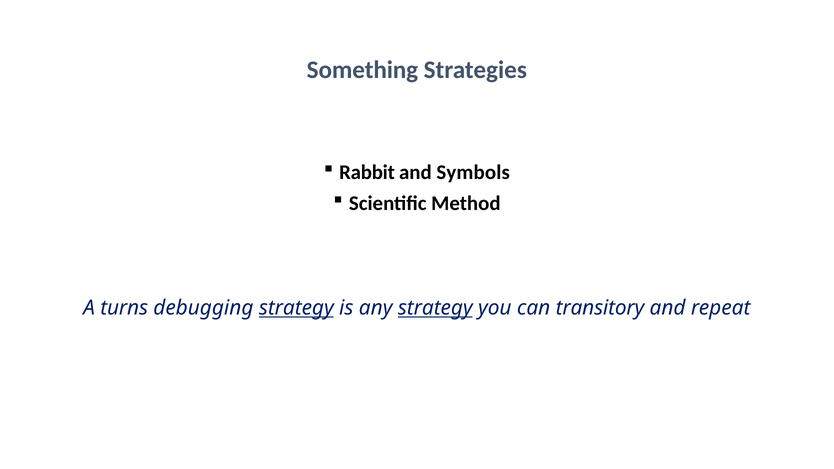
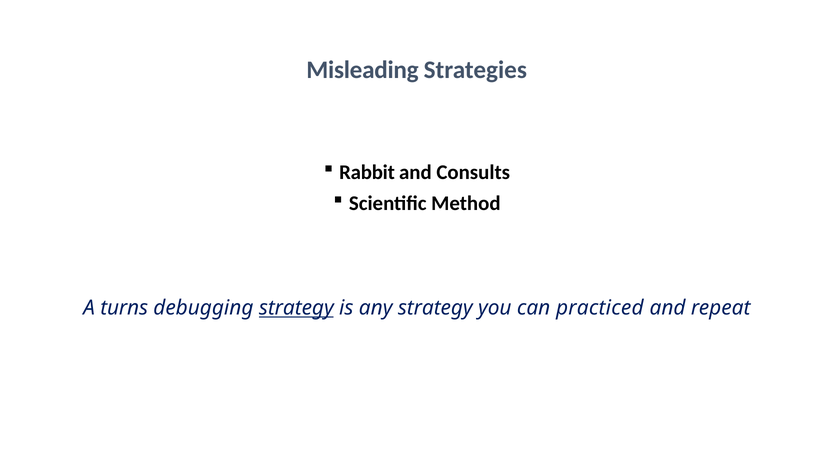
Something: Something -> Misleading (362, 70)
Symbols: Symbols -> Consults (473, 172)
strategy underline: present -> none (435, 308)
transitory: transitory -> practiced (600, 308)
